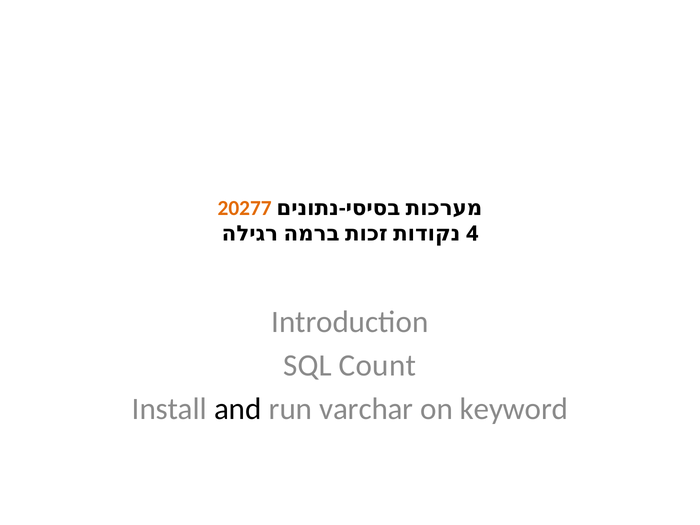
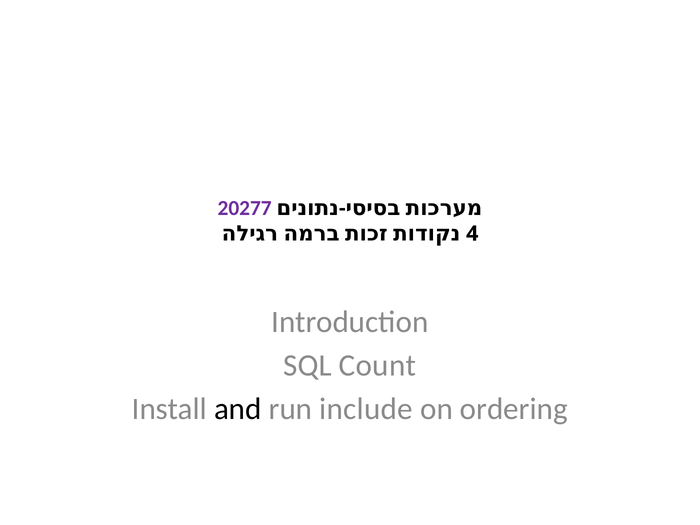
20277 colour: orange -> purple (245, 208)
varchar: varchar -> include (366, 409)
keyword: keyword -> ordering (514, 409)
